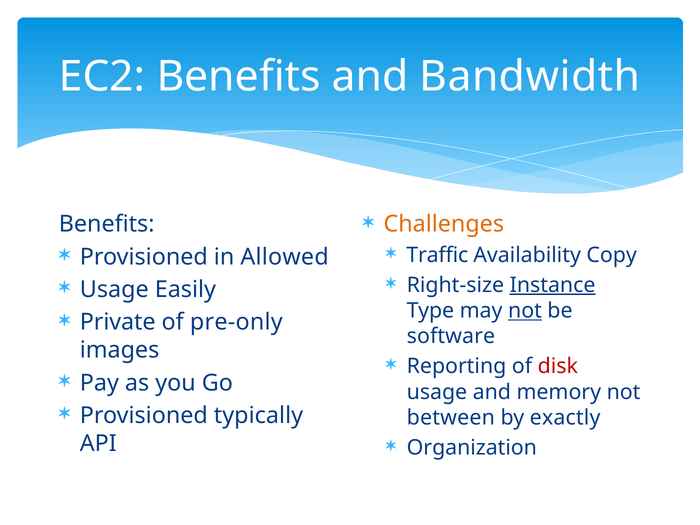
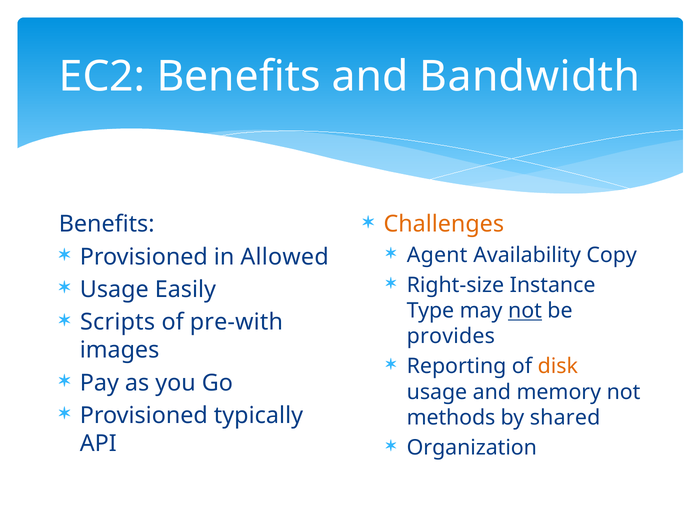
Traffic: Traffic -> Agent (437, 255)
Instance underline: present -> none (553, 285)
Private: Private -> Scripts (118, 322)
pre-only: pre-only -> pre-with (236, 322)
software: software -> provides (451, 336)
disk colour: red -> orange (558, 366)
between: between -> methods (451, 418)
exactly: exactly -> shared (565, 418)
